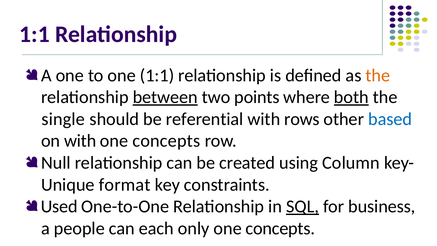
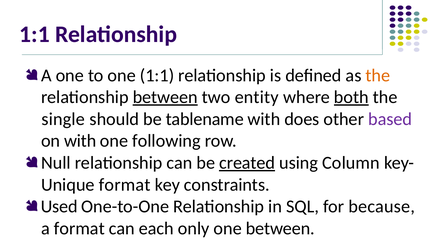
points: points -> entity (257, 97)
referential: referential -> tablename (205, 119)
rows: rows -> does (302, 119)
based colour: blue -> purple (390, 119)
concepts: concepts -> following (166, 141)
created underline: none -> present (247, 163)
SQL underline: present -> none (303, 206)
business: business -> because (382, 206)
a people: people -> format (79, 228)
only one concepts: concepts -> between (280, 228)
